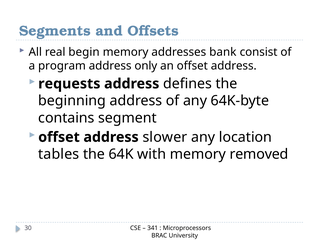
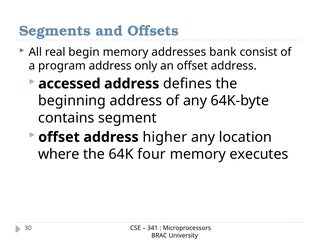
requests: requests -> accessed (69, 83)
slower: slower -> higher (165, 137)
tables: tables -> where (59, 154)
with: with -> four (152, 154)
removed: removed -> executes (259, 154)
